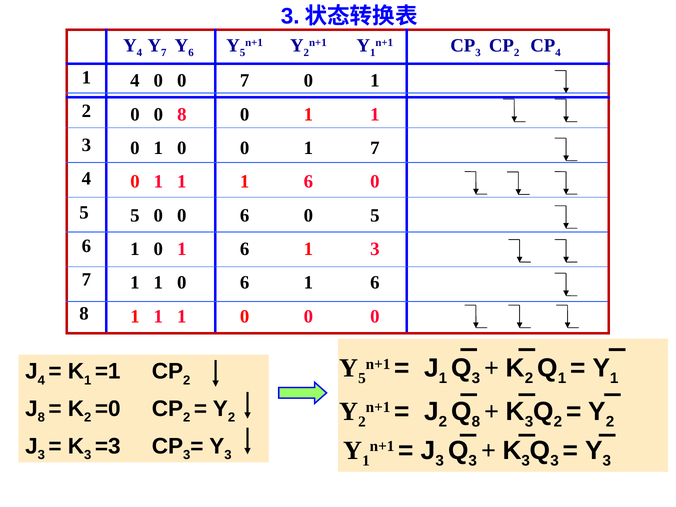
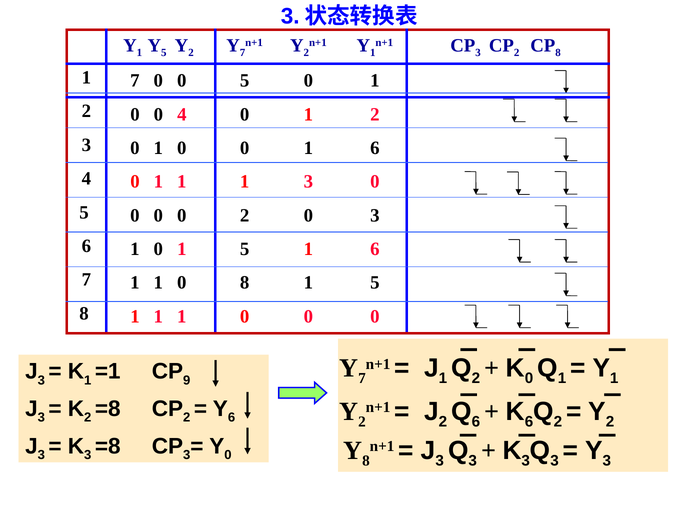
4: 4 -> 1 (139, 53)
7: 7 -> 5 (164, 53)
6: 6 -> 2 (191, 53)
5: 5 -> 7 (243, 53)
4: 4 -> 8 (558, 53)
1 4: 4 -> 7 (135, 81)
0 0 7: 7 -> 5 (245, 81)
0 8: 8 -> 4 (182, 114)
1: 1 -> 2 (375, 114)
0 1 7: 7 -> 6 (375, 148)
1 1 6: 6 -> 3 (308, 182)
5: 5 -> 0 (135, 215)
0 0 6: 6 -> 2 (245, 215)
5: 5 -> 3 (375, 215)
0 1 6: 6 -> 5 (245, 249)
3: 3 -> 6 (375, 249)
1 0 6: 6 -> 8 (245, 283)
6: 6 -> 5 (375, 283)
5: 5 -> 7 (362, 378)
3: 3 -> 2 (476, 378)
2: 2 -> 0 (529, 378)
4: 4 -> 3 (41, 380)
2: 2 -> 9 (187, 380)
8: 8 -> 3 (41, 418)
2 =0: =0 -> =8 (108, 409)
2: 2 -> 6 (232, 418)
8: 8 -> 6 (476, 422)
3: 3 -> 6 (529, 422)
3 =3: =3 -> =8 (108, 446)
3: 3 -> 0 (228, 455)
1: 1 -> 8 (366, 461)
